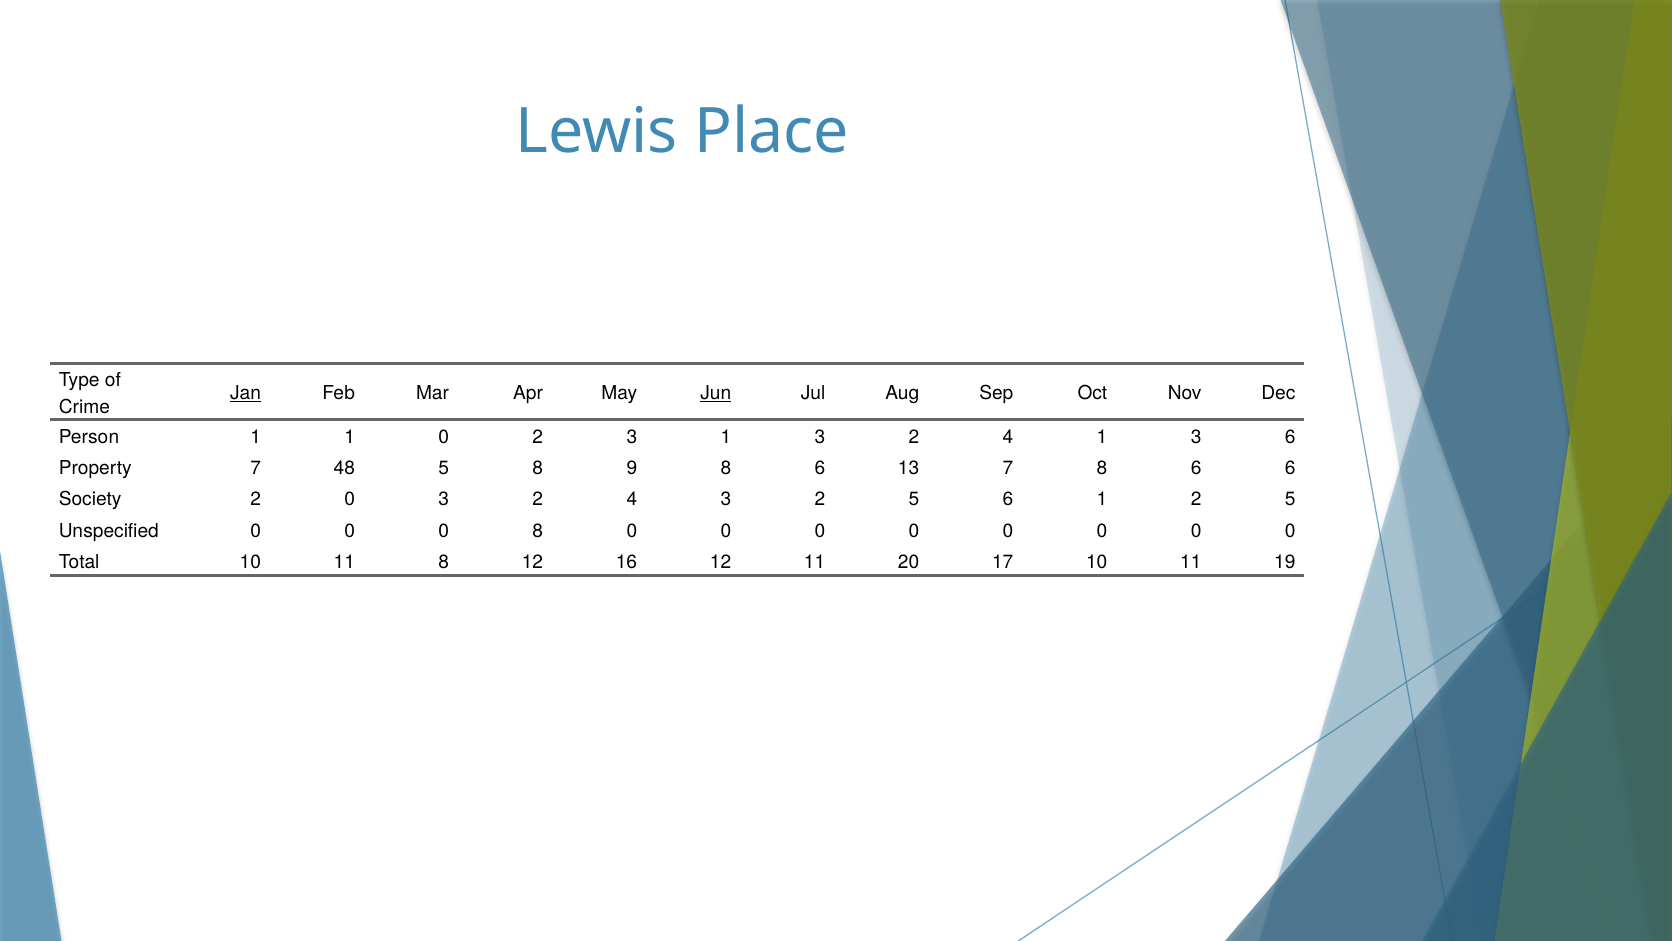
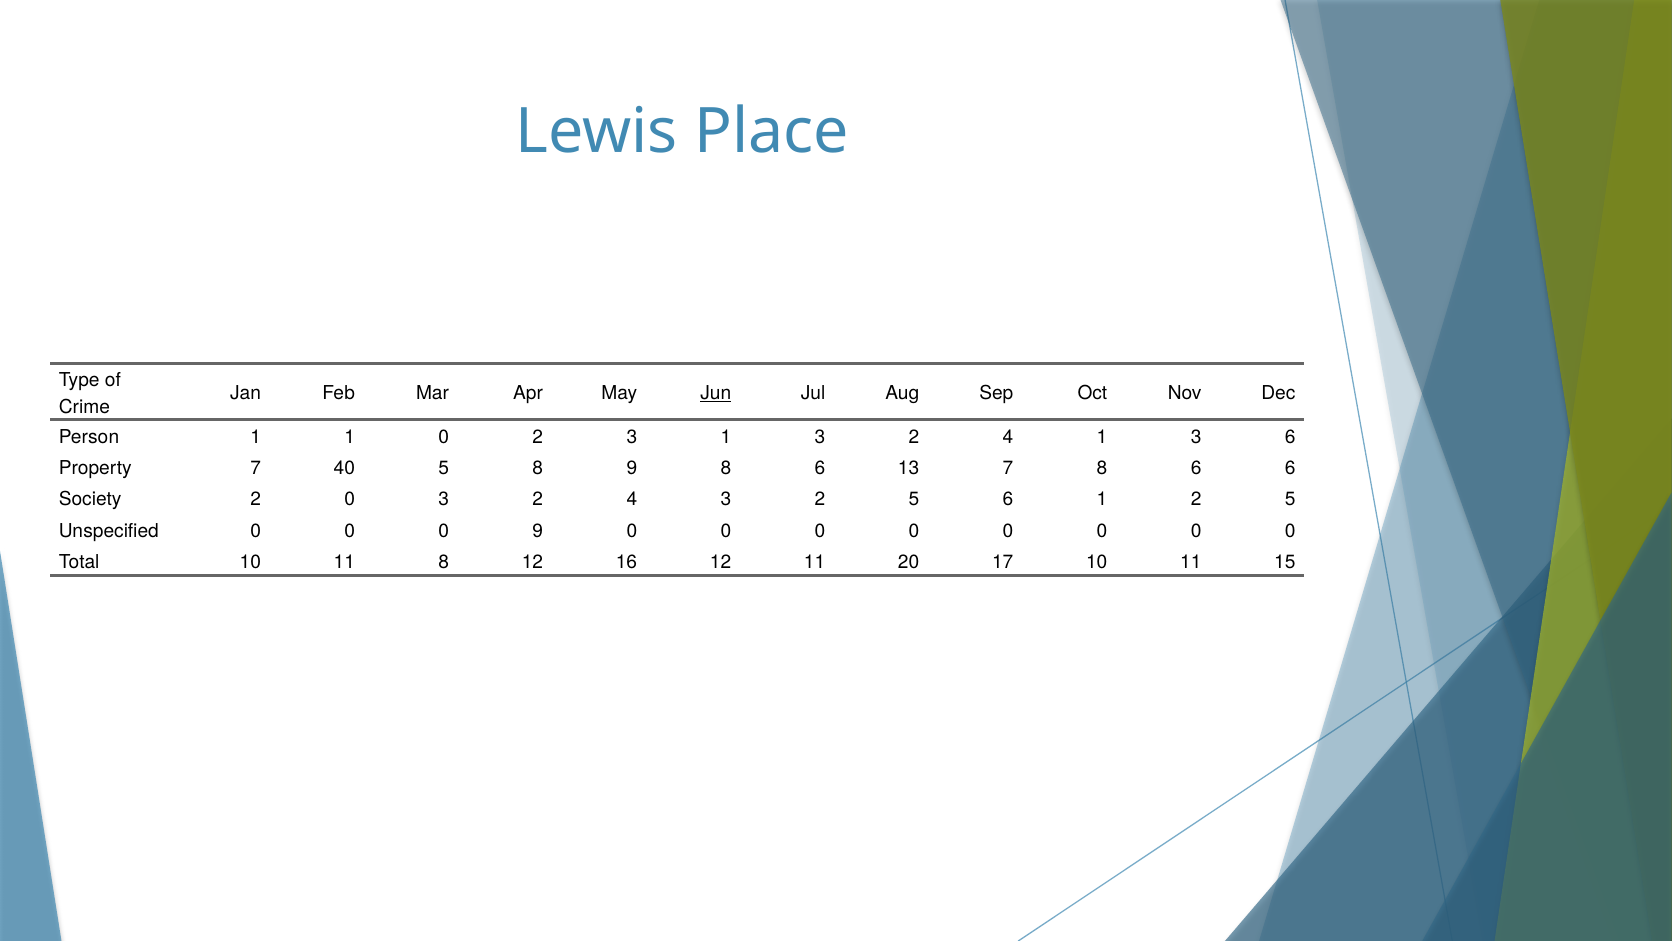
Jan underline: present -> none (245, 393)
48: 48 -> 40 (344, 468)
0 8: 8 -> 9 (538, 531)
19: 19 -> 15 (1285, 562)
